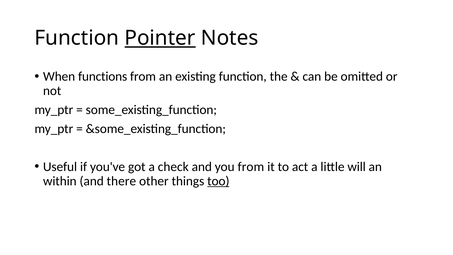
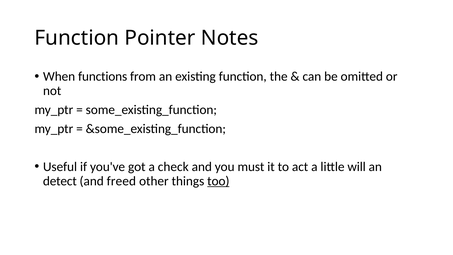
Pointer underline: present -> none (160, 38)
you from: from -> must (251, 167)
within: within -> detect (60, 181)
there: there -> freed (121, 181)
